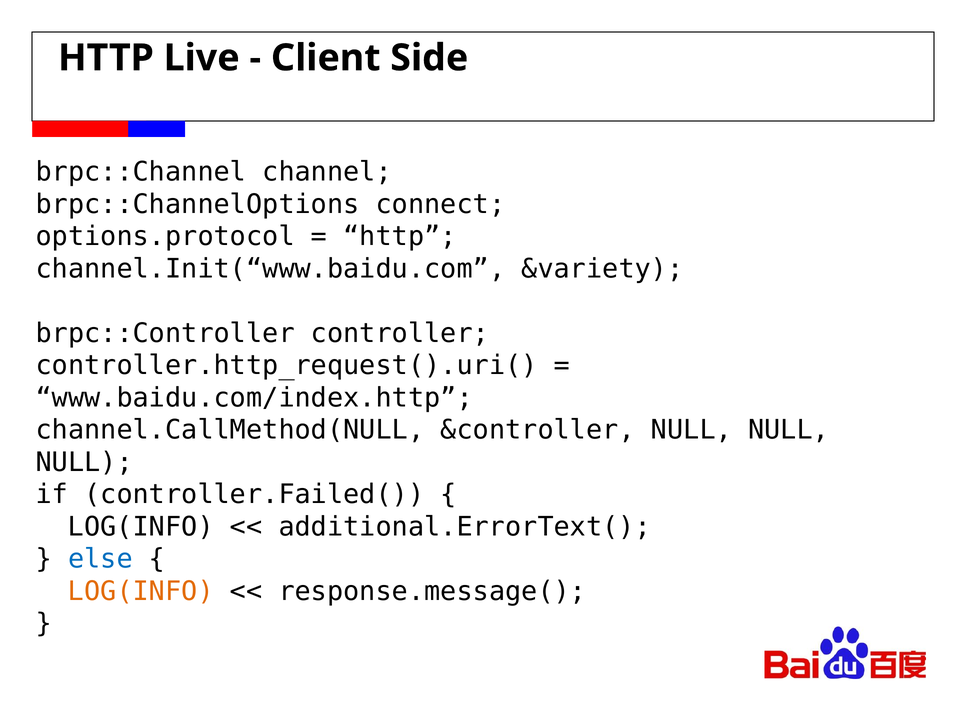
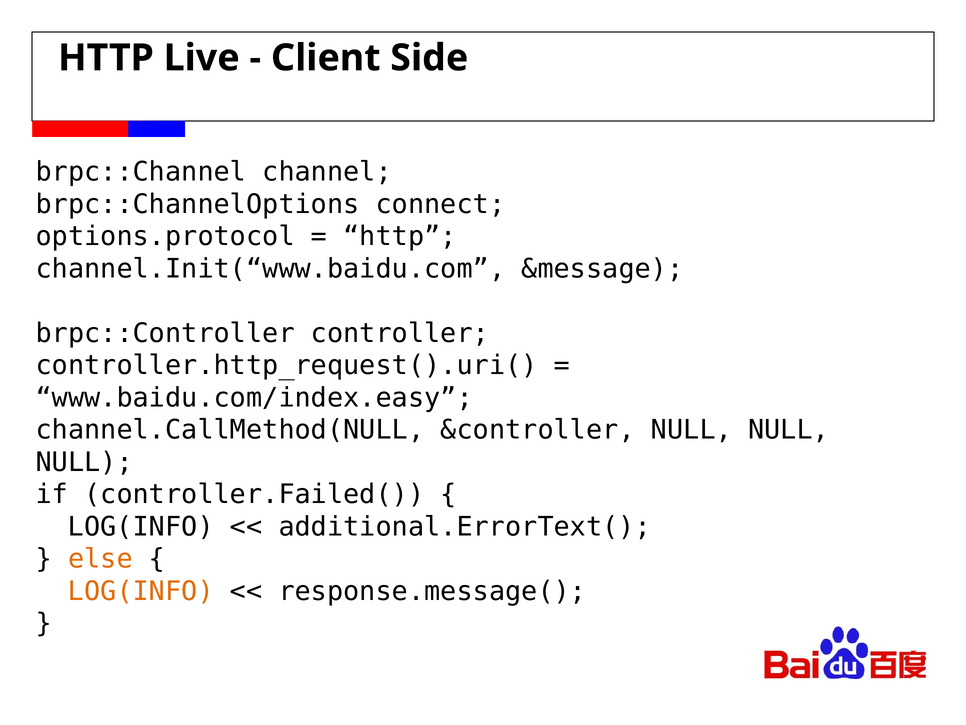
&variety: &variety -> &message (602, 269)
www.baidu.com/index.http: www.baidu.com/index.http -> www.baidu.com/index.easy (254, 397)
else colour: blue -> orange (100, 559)
